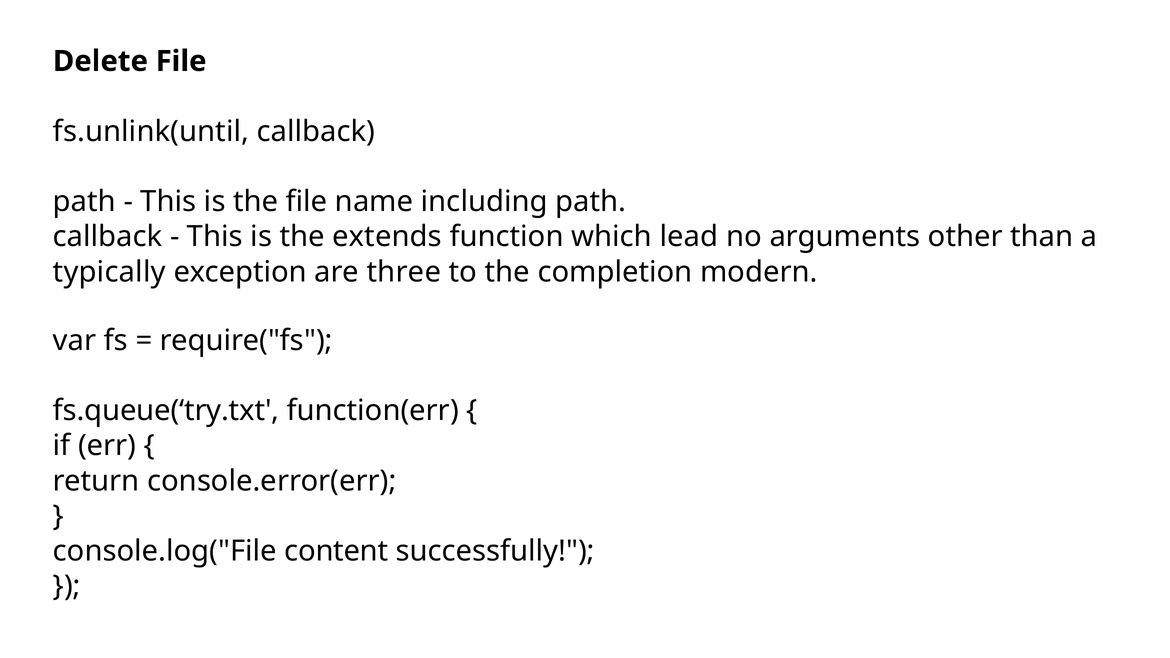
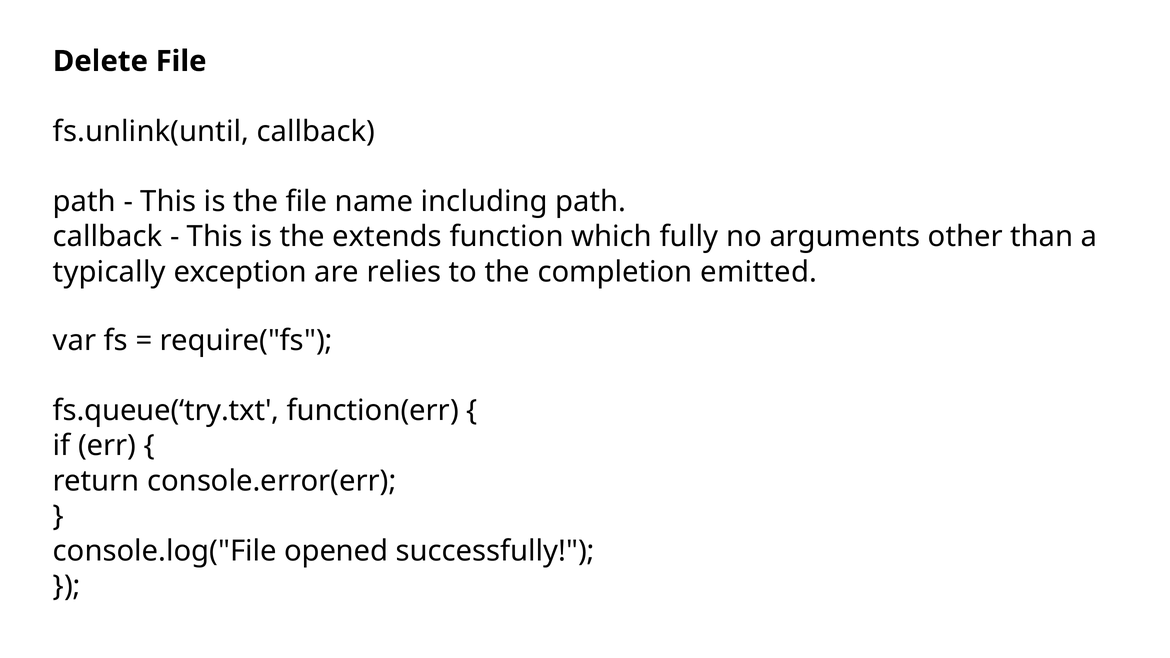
lead: lead -> fully (689, 237)
three: three -> relies (404, 272)
modern: modern -> emitted (759, 272)
content: content -> opened (336, 551)
